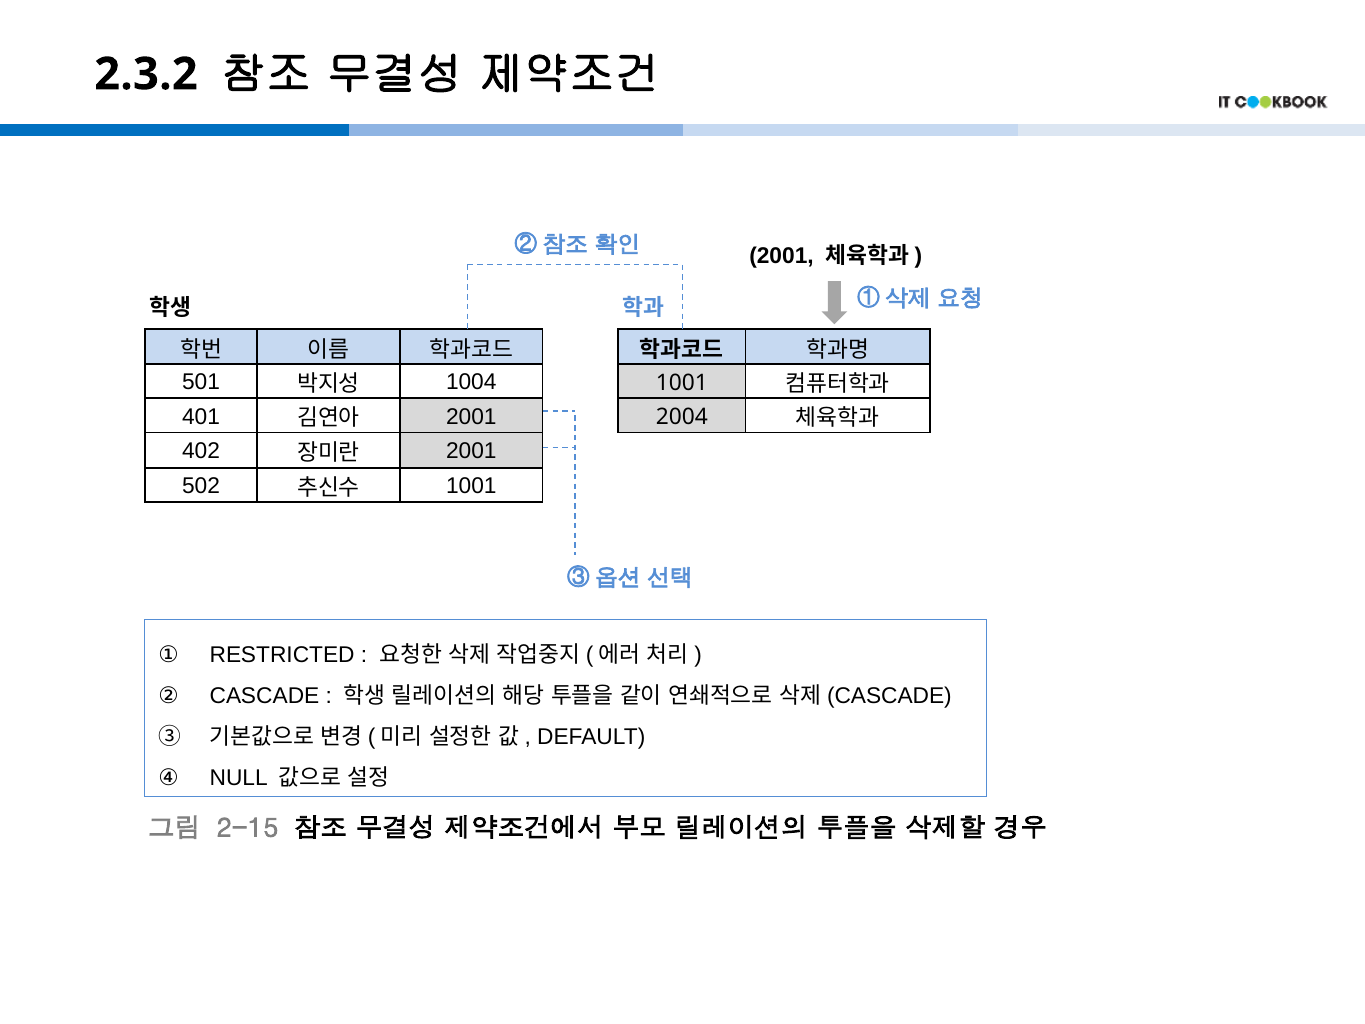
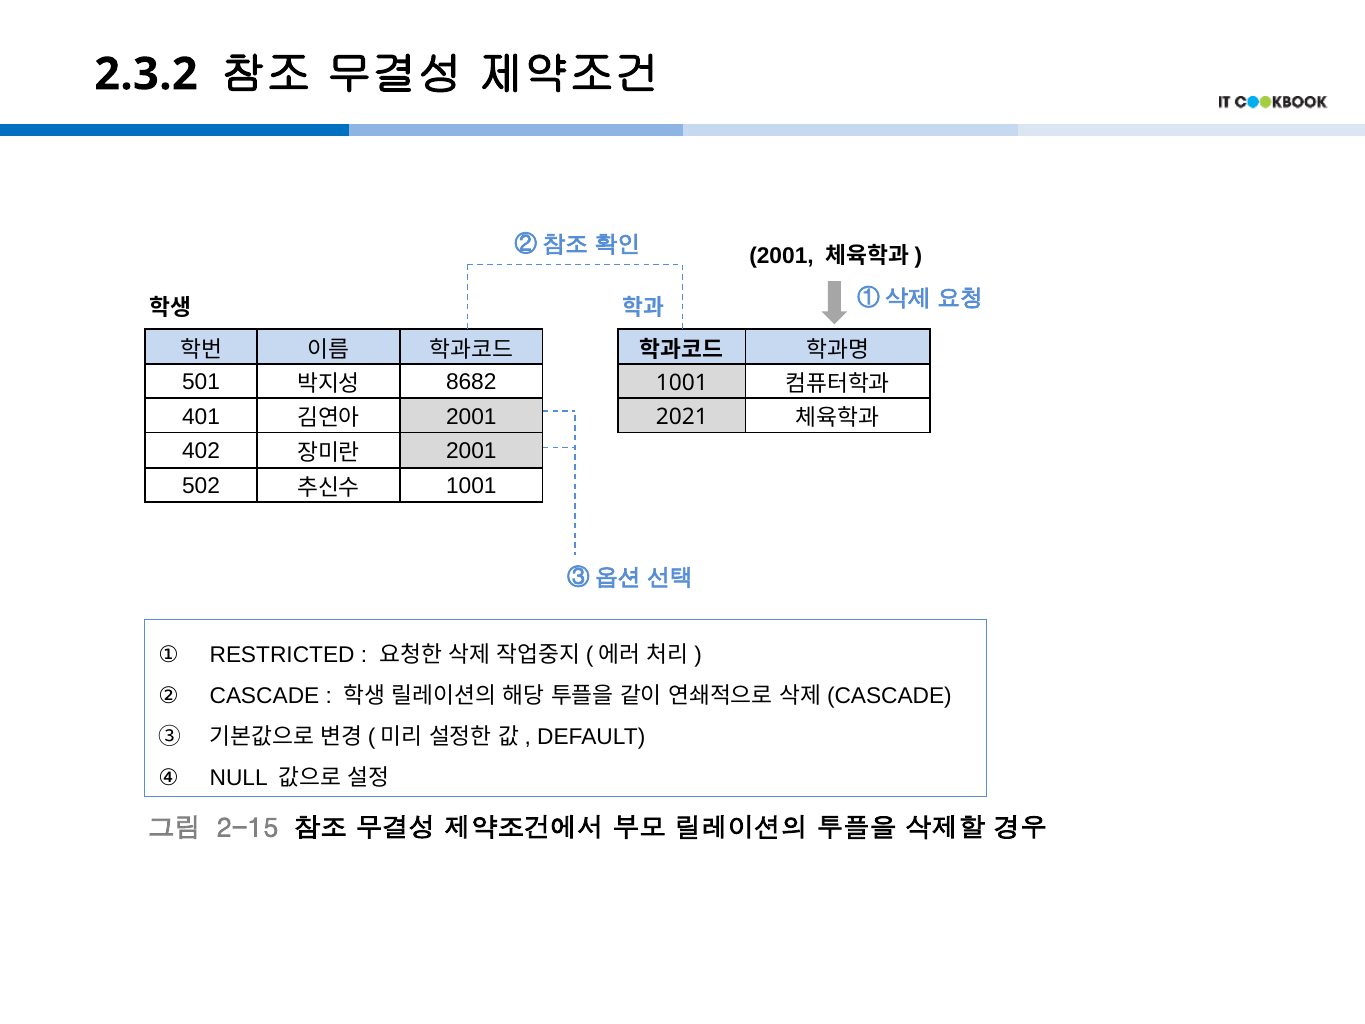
1004: 1004 -> 8682 (471, 382)
2004: 2004 -> 2021 (682, 417)
